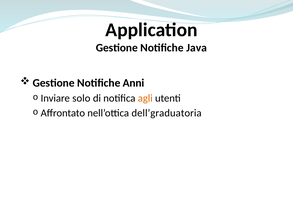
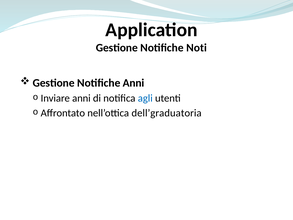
Java: Java -> Noti (197, 48)
Inviare solo: solo -> anni (81, 98)
agli colour: orange -> blue (145, 98)
